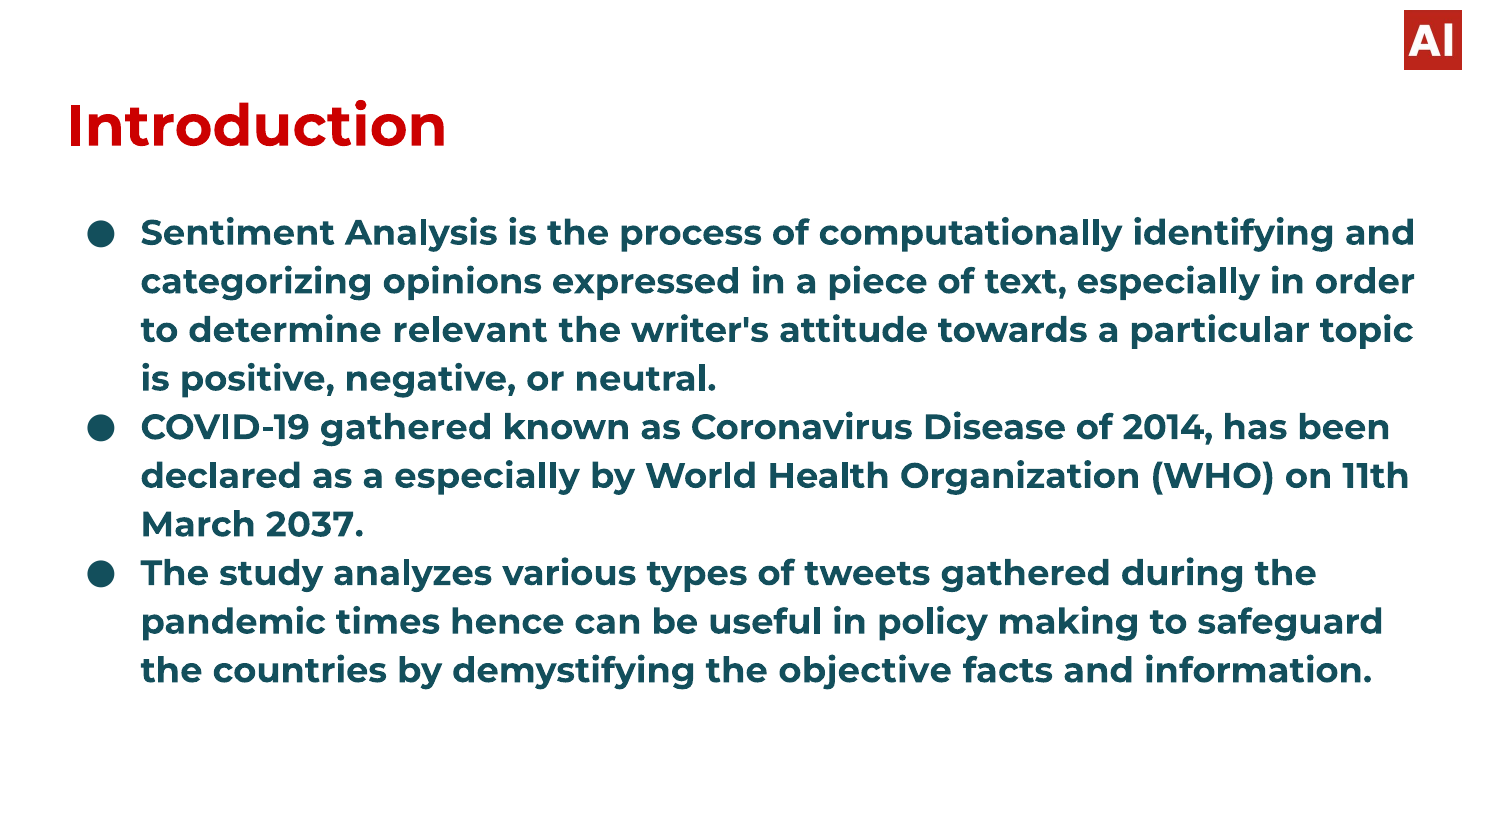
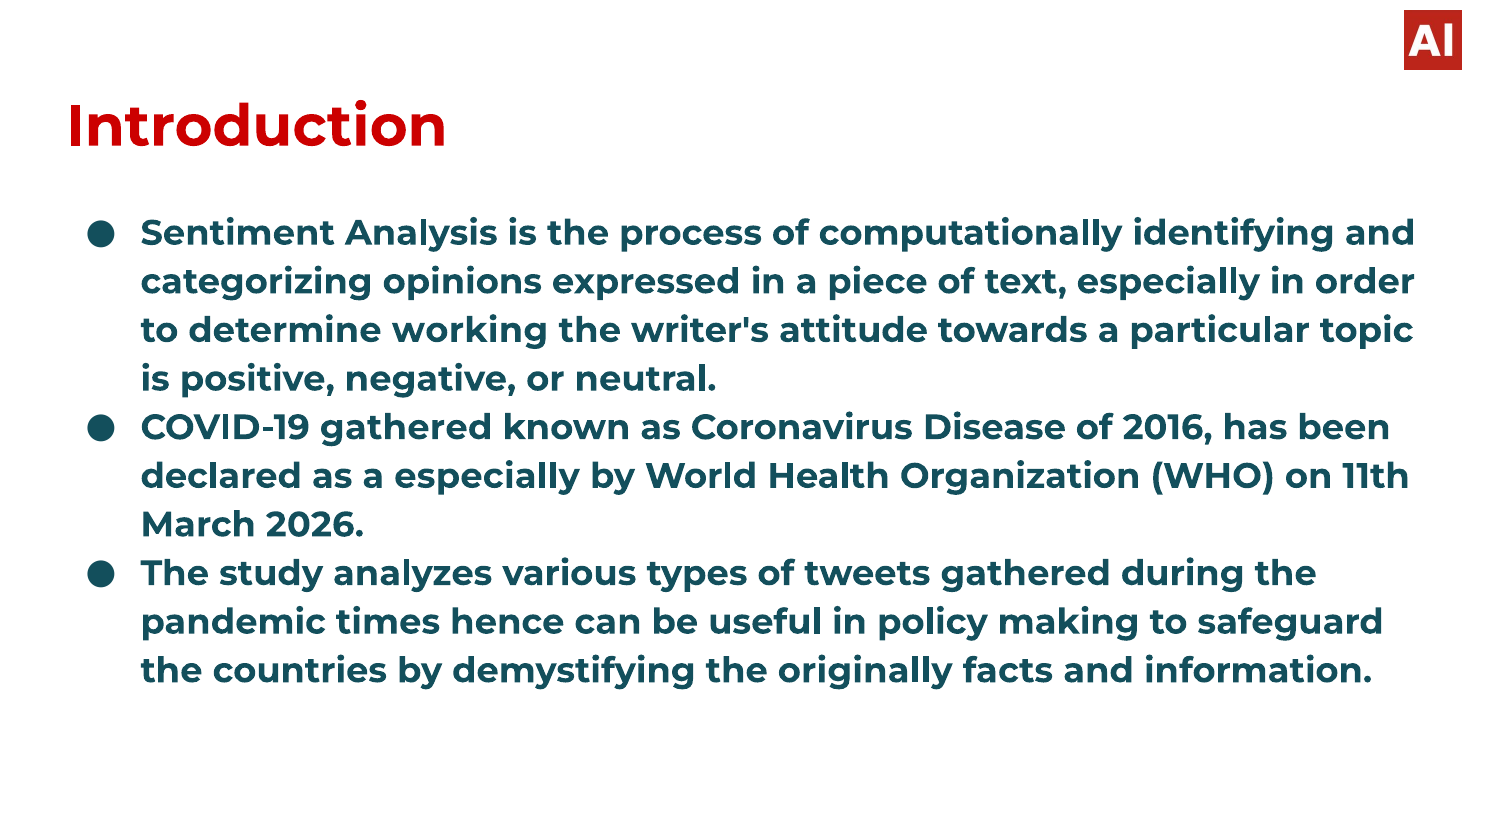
relevant: relevant -> working (470, 330)
2014: 2014 -> 2016 (1168, 427)
2037: 2037 -> 2026 (315, 525)
objective: objective -> originally (865, 670)
